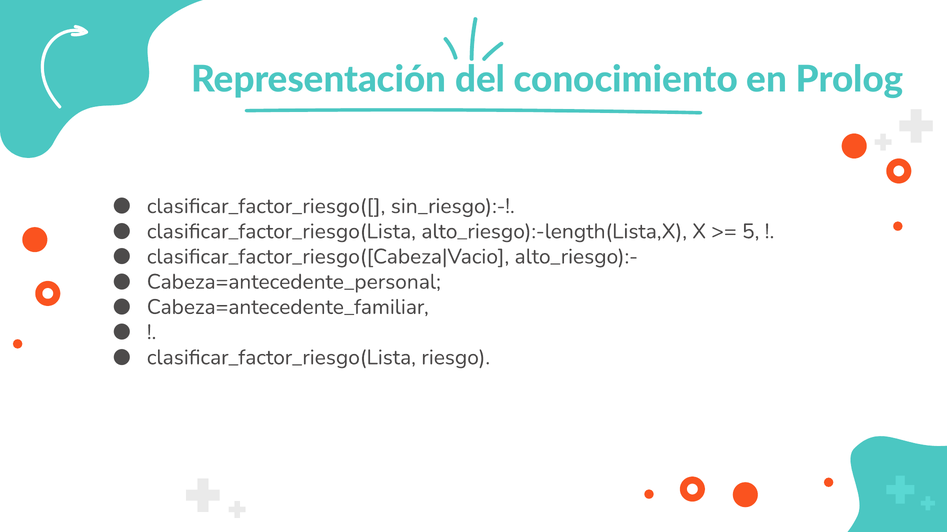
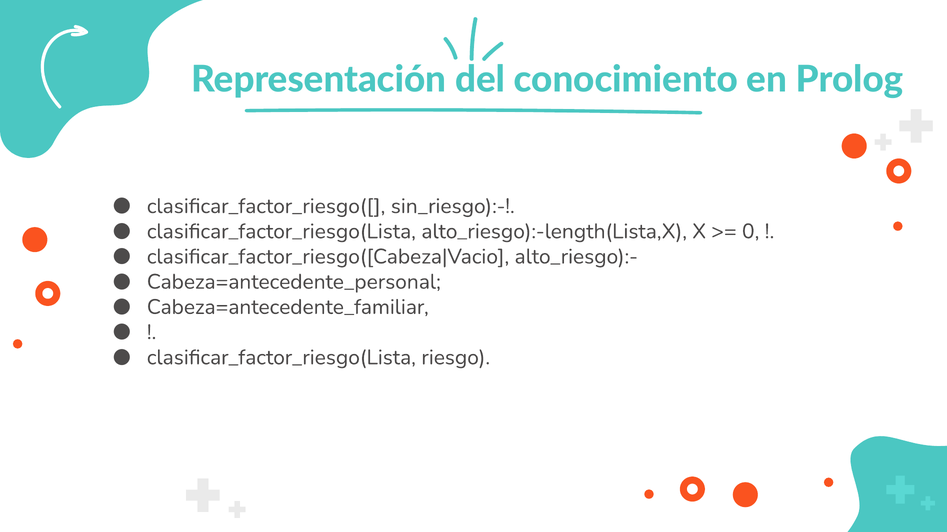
5: 5 -> 0 (751, 232)
